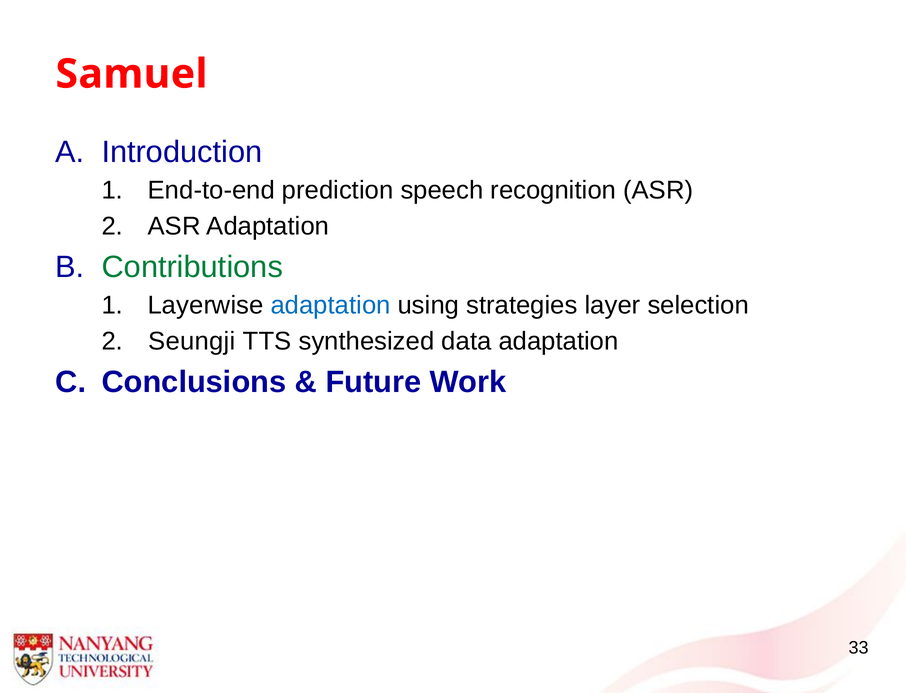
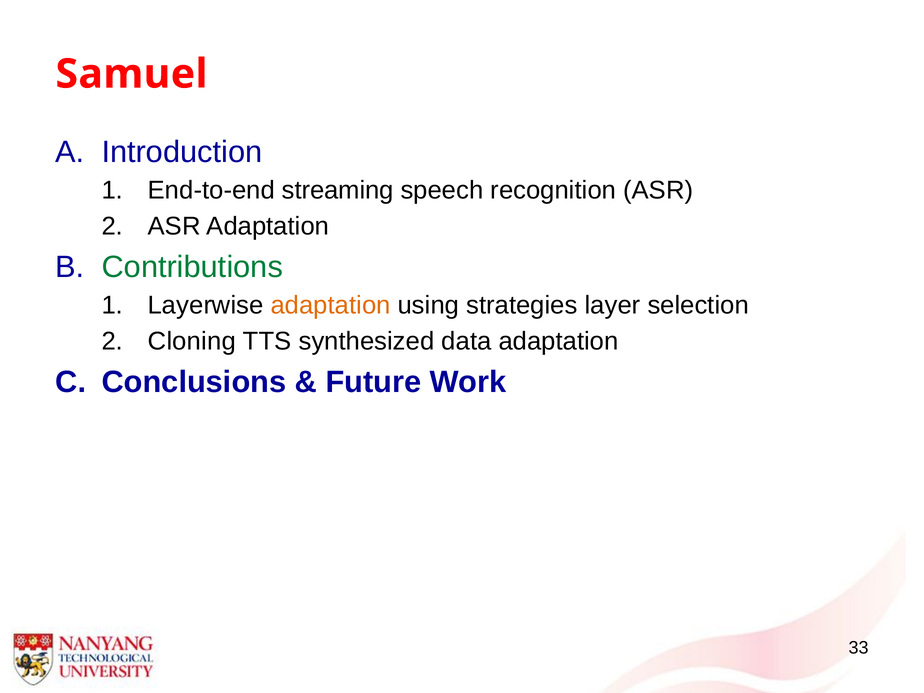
prediction: prediction -> streaming (338, 191)
adaptation colour: blue -> orange (331, 306)
Seungji: Seungji -> Cloning (192, 341)
